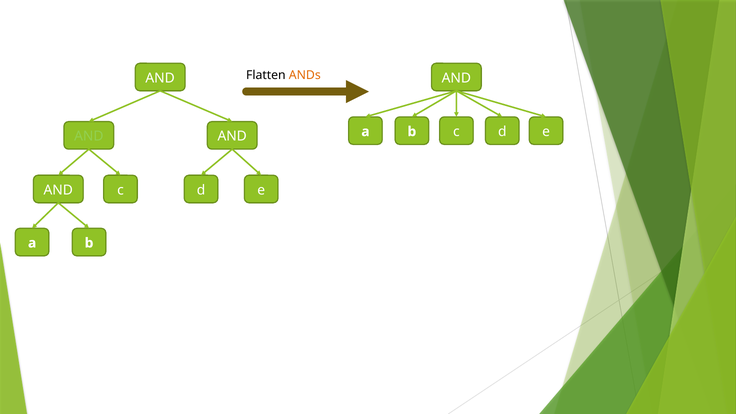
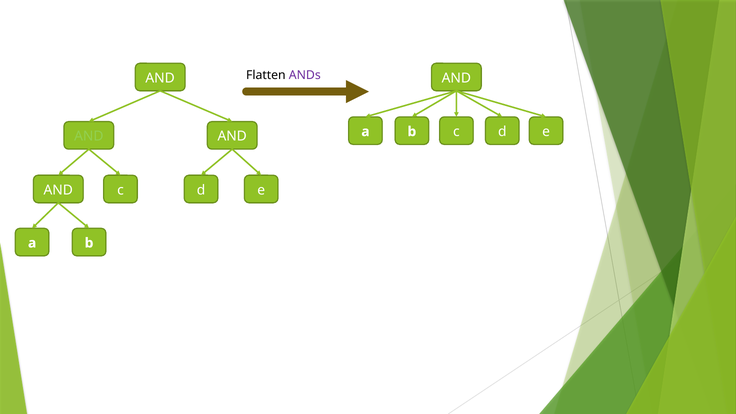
ANDs colour: orange -> purple (305, 75)
